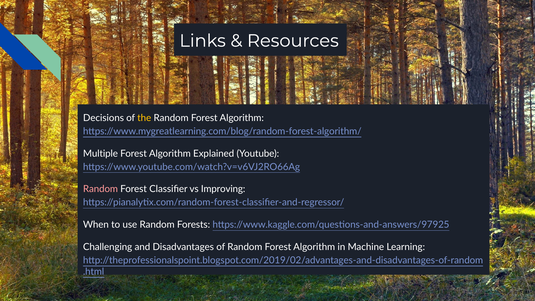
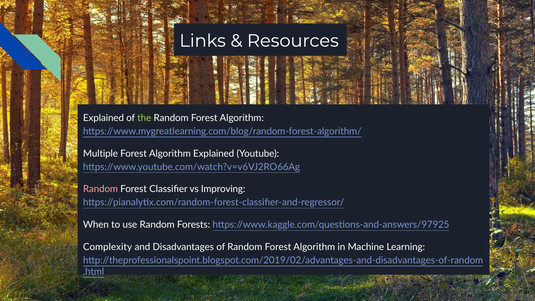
Decisions: Decisions -> Explained (103, 118)
the colour: yellow -> light green (144, 118)
Challenging: Challenging -> Complexity (108, 247)
